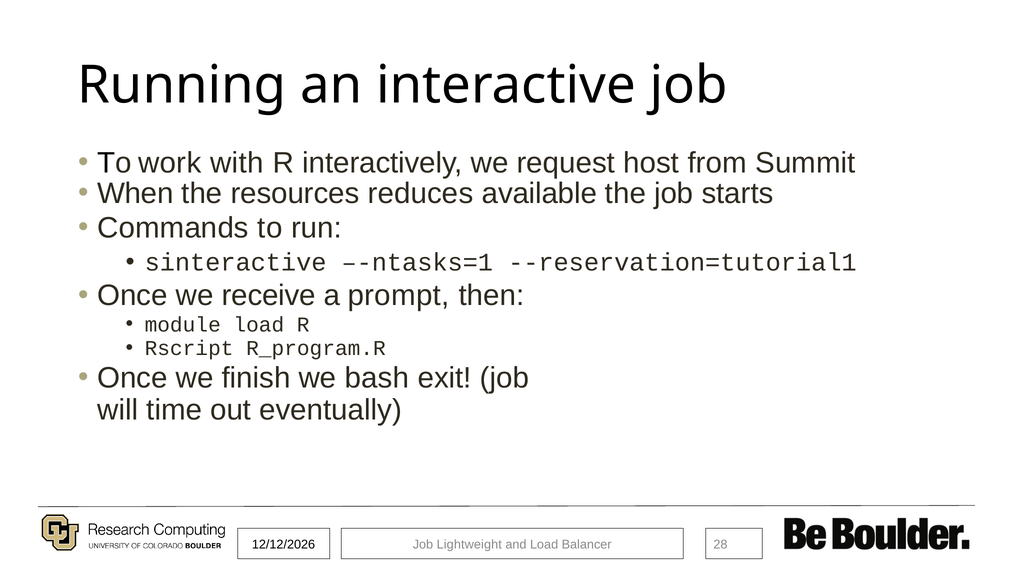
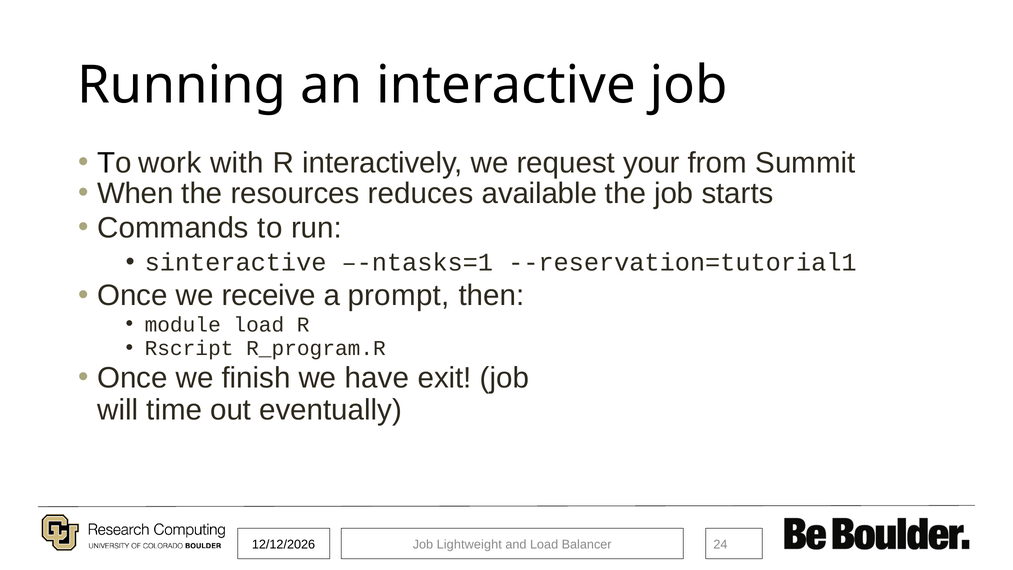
host: host -> your (651, 163)
bash: bash -> have (377, 378)
28: 28 -> 24 (720, 544)
